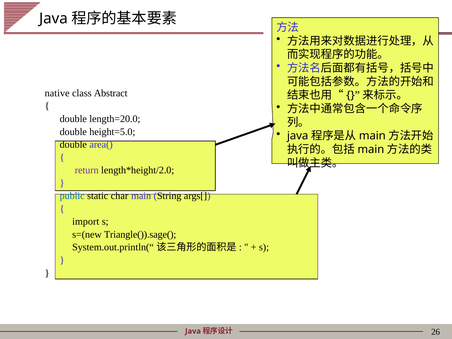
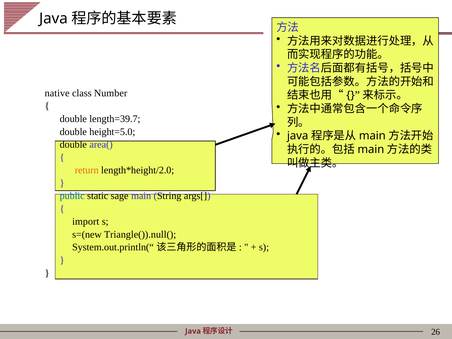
Abstract: Abstract -> Number (111, 93)
length=20.0: length=20.0 -> length=39.7 (115, 119)
return colour: purple -> orange (87, 170)
char: char -> sage (120, 196)
Triangle()).sage(: Triangle()).sage( -> Triangle()).null( (140, 234)
